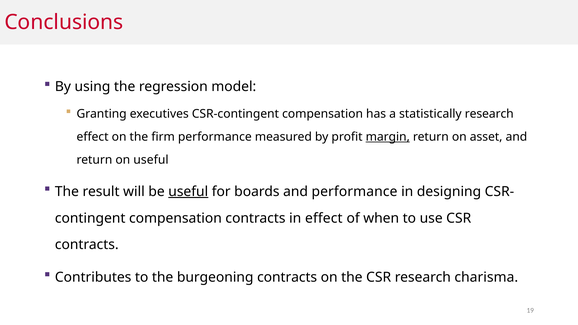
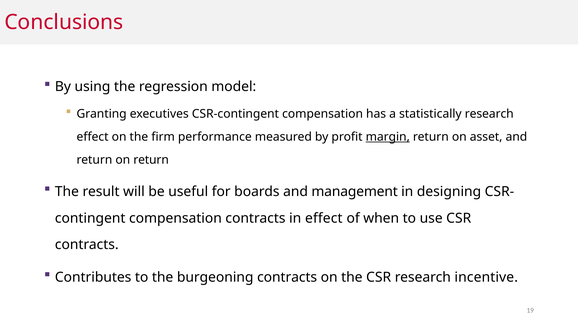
on useful: useful -> return (151, 160)
useful underline: present -> none (188, 192)
and performance: performance -> management (355, 192)
charisma: charisma -> incentive (486, 277)
